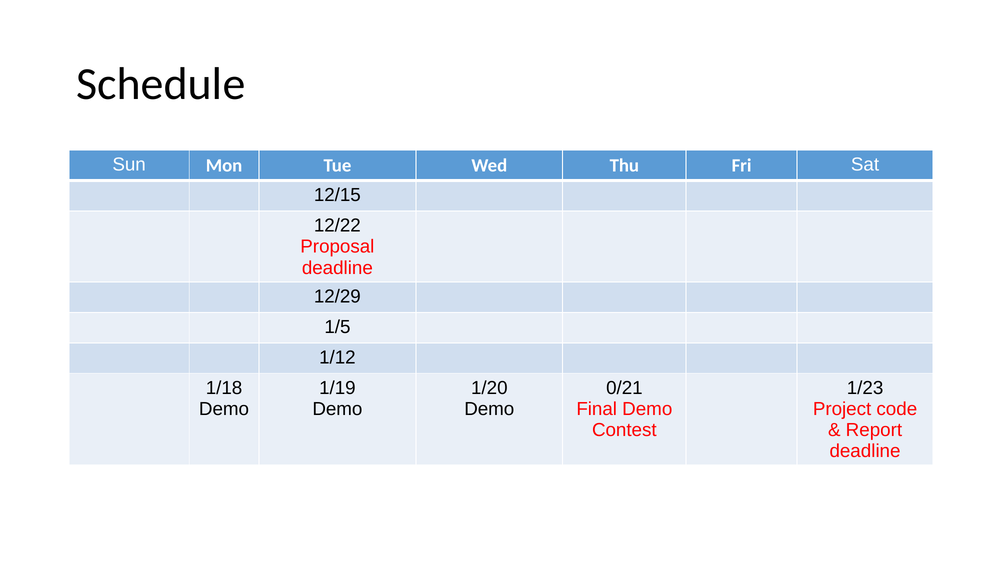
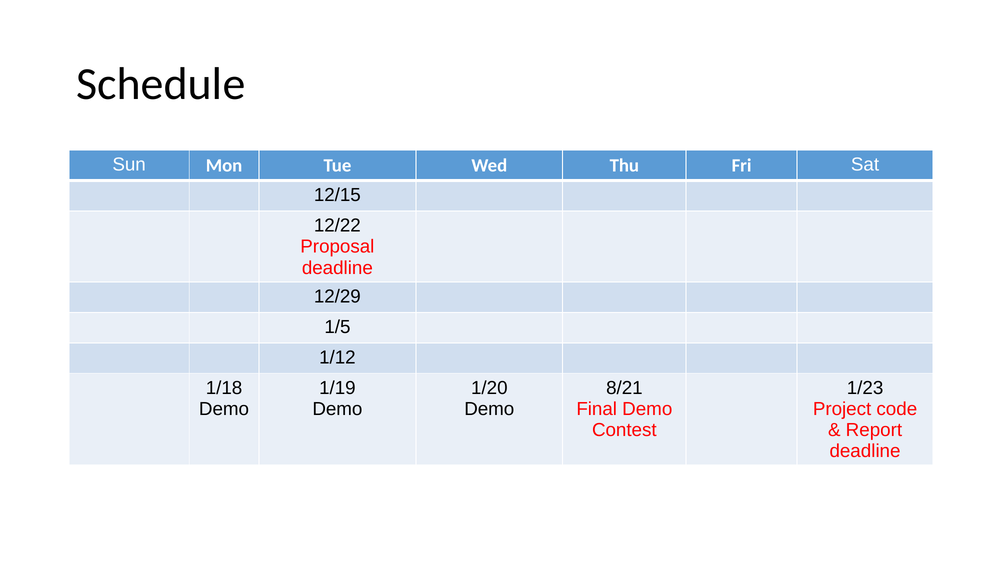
0/21: 0/21 -> 8/21 (624, 388)
